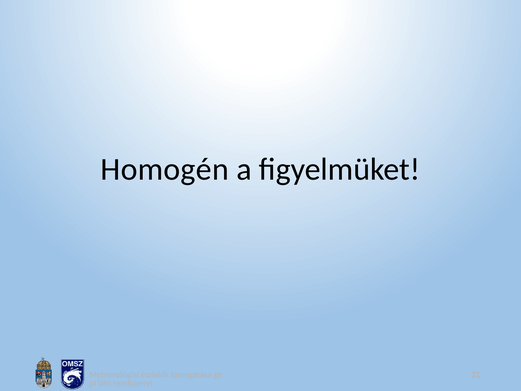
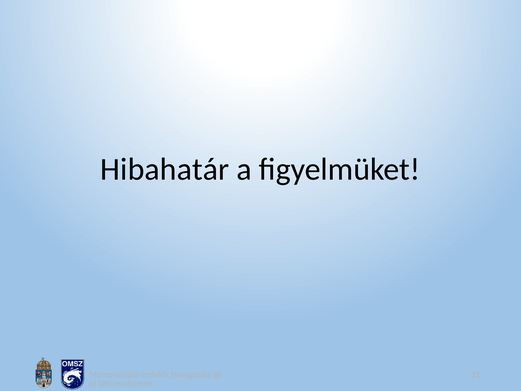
Homogén: Homogén -> Hibahatár (165, 169)
